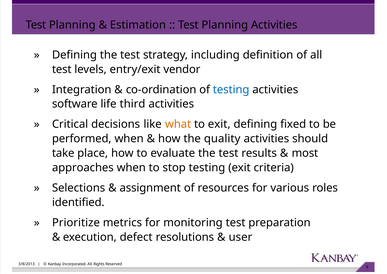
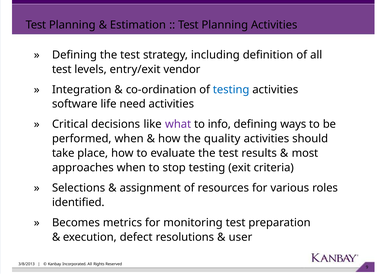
third: third -> need (133, 104)
what colour: orange -> purple (178, 124)
to exit: exit -> info (219, 124)
fixed: fixed -> ways (293, 124)
Prioritize: Prioritize -> Becomes (76, 222)
